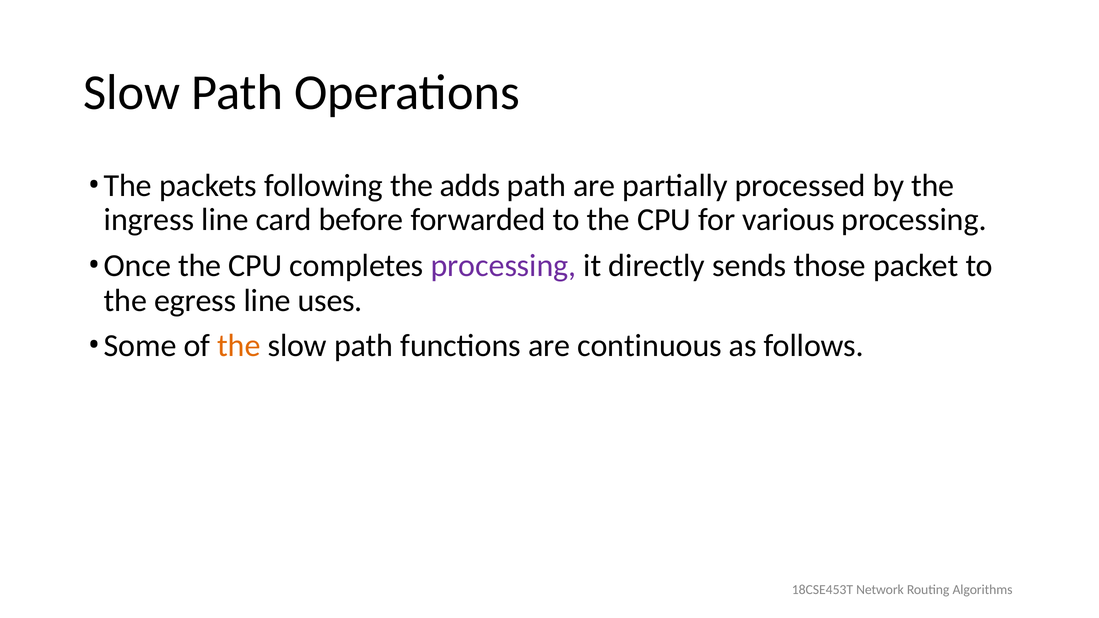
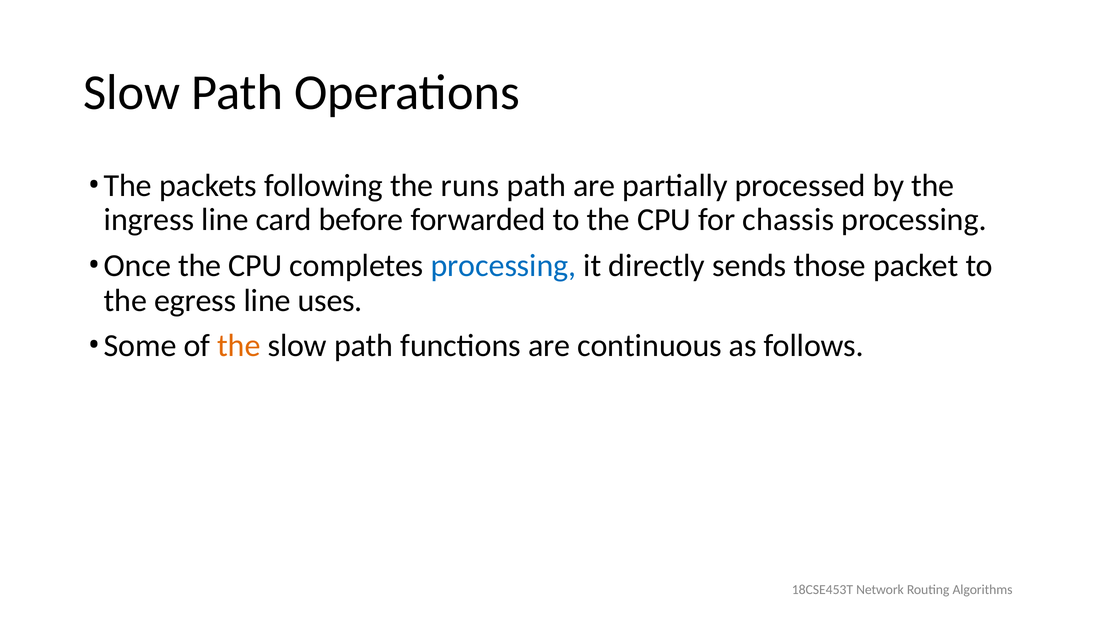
adds: adds -> runs (470, 186)
various: various -> chassis (788, 220)
processing colour: purple -> blue (503, 266)
